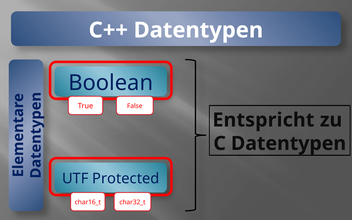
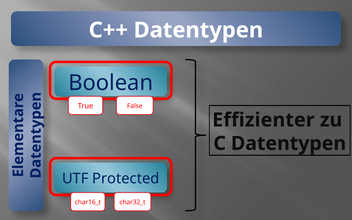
Entspricht: Entspricht -> Effizienter (263, 120)
